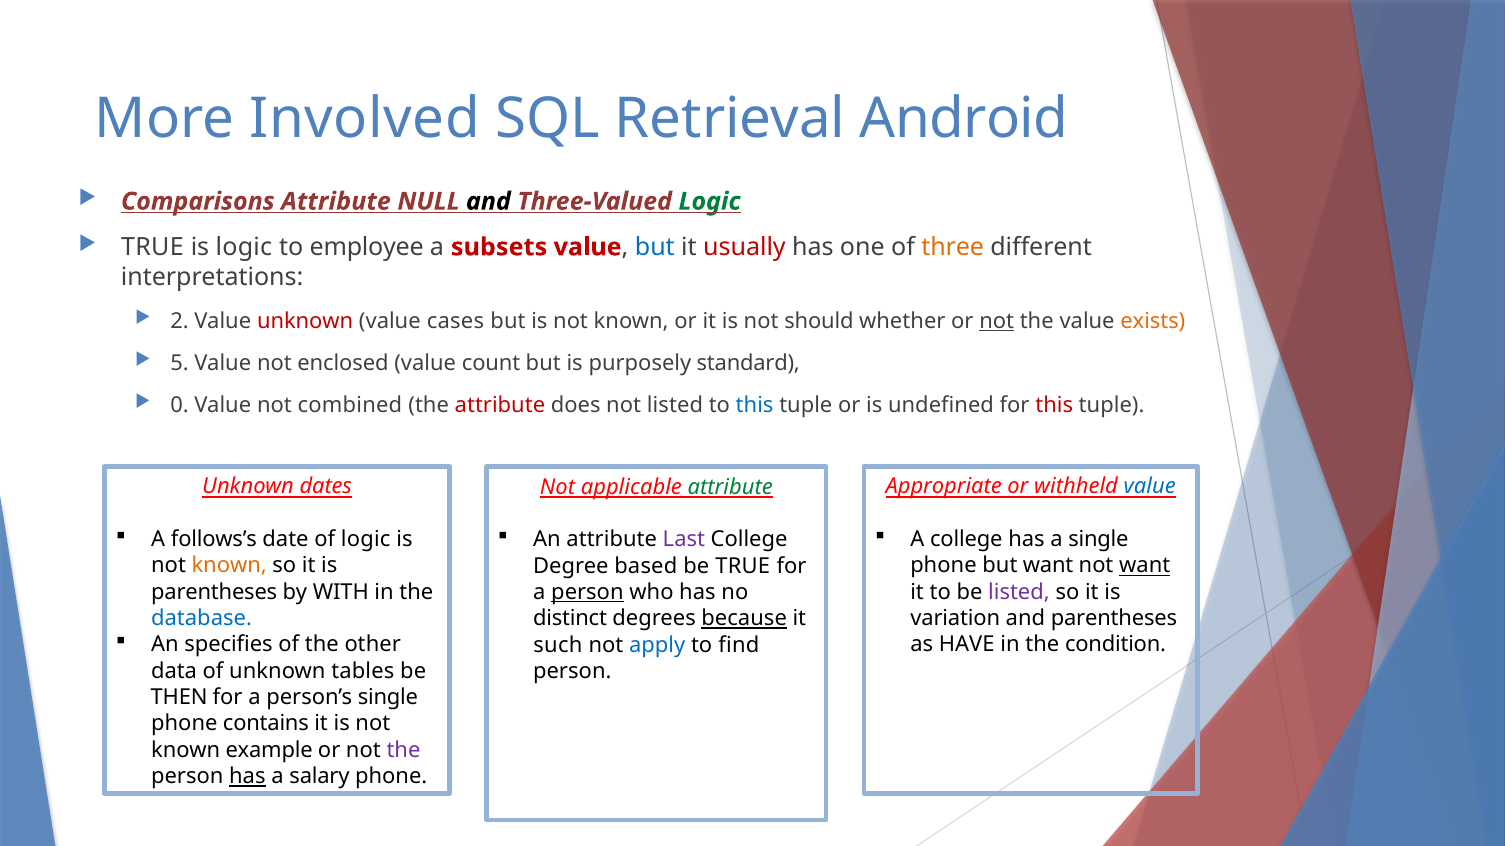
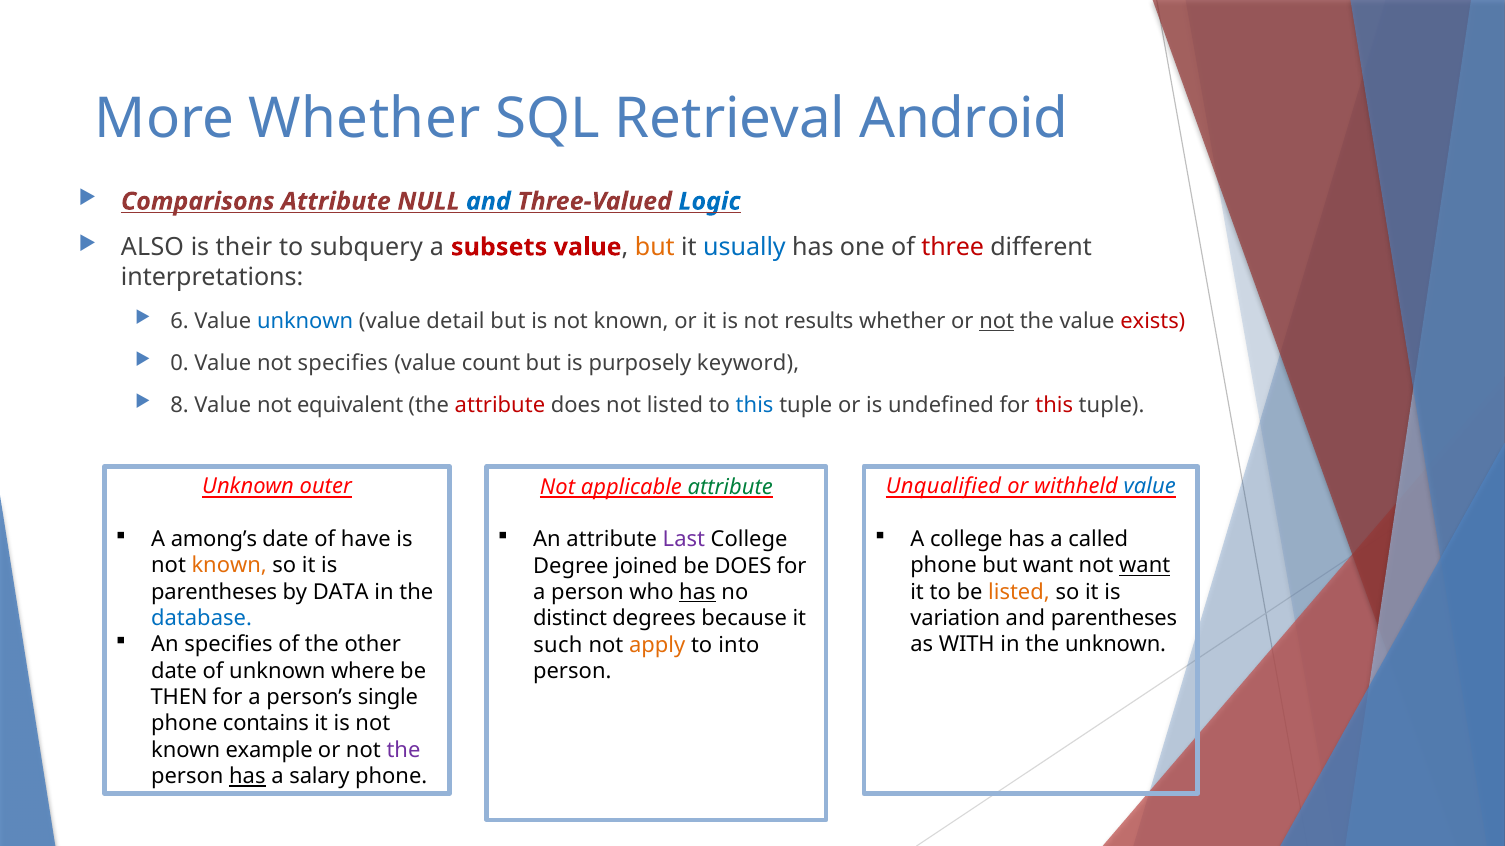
More Involved: Involved -> Whether (365, 119)
and colour: black -> blue (488, 202)
Logic colour: green -> blue (710, 202)
TRUE: TRUE -> ALSO (153, 247)
is logic: logic -> their (244, 247)
employee: employee -> subquery (366, 247)
but colour: blue -> orange (655, 247)
usually colour: red -> blue (744, 247)
three colour: orange -> red (953, 247)
2: 2 -> 6 (180, 321)
unknown colour: red -> blue (305, 321)
cases: cases -> detail (456, 321)
should: should -> results (819, 321)
exists colour: orange -> red (1153, 321)
5: 5 -> 0 (180, 363)
not enclosed: enclosed -> specifies (343, 363)
standard: standard -> keyword (748, 363)
0: 0 -> 8 (180, 405)
combined: combined -> equivalent (350, 405)
dates: dates -> outer (326, 487)
Appropriate: Appropriate -> Unqualified (944, 487)
follows’s: follows’s -> among’s (214, 540)
of logic: logic -> have (366, 540)
a single: single -> called (1098, 540)
based: based -> joined (646, 566)
be TRUE: TRUE -> DOES (743, 566)
WITH: WITH -> DATA (341, 592)
person underline: present -> none (587, 592)
has underline: none -> present (697, 592)
listed colour: purple -> orange (1019, 592)
because underline: present -> none (744, 619)
apply colour: blue -> orange (657, 645)
find: find -> into (739, 645)
HAVE: HAVE -> WITH (967, 645)
the condition: condition -> unknown (1116, 645)
data: data -> date (174, 672)
tables: tables -> where (363, 672)
